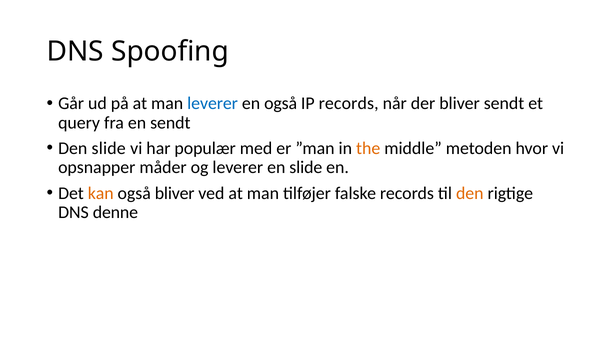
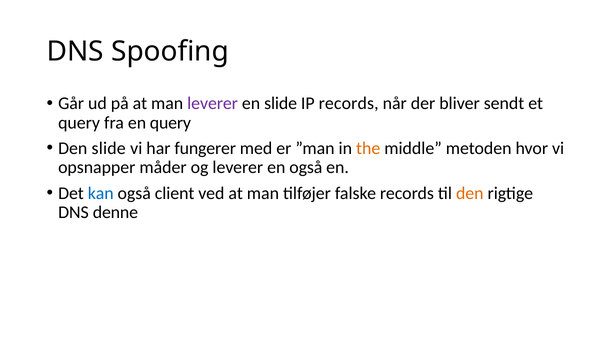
leverer colour: blue -> purple (213, 103)
en også: også -> slide (281, 103)
en sendt: sendt -> query (170, 123)
populær: populær -> fungerer (205, 148)
en slide: slide -> også (306, 168)
kan colour: orange -> blue (101, 193)
også bliver: bliver -> client (175, 193)
